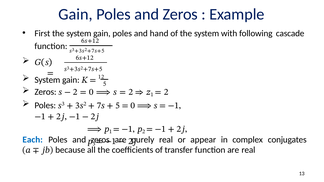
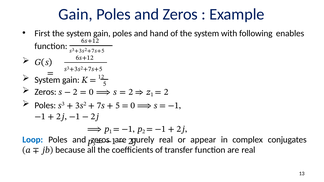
cascade: cascade -> enables (290, 33)
Each: Each -> Loop (33, 140)
